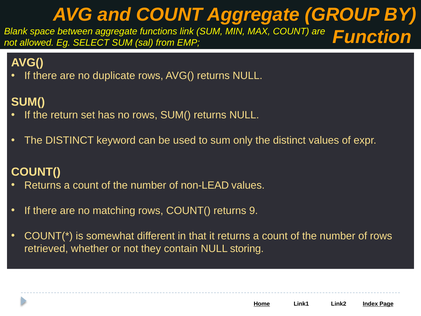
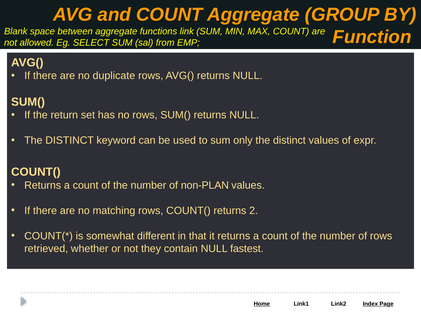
non-LEAD: non-LEAD -> non-PLAN (205, 185)
9: 9 -> 2 (254, 211)
storing: storing -> fastest (247, 248)
